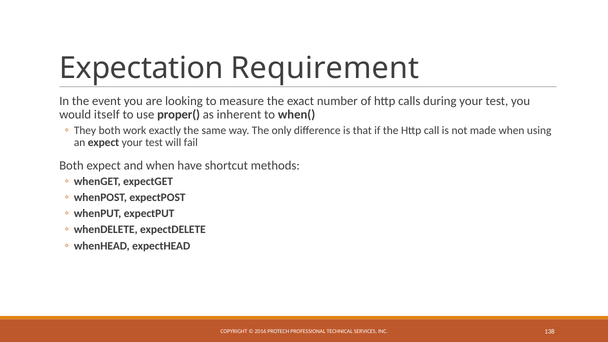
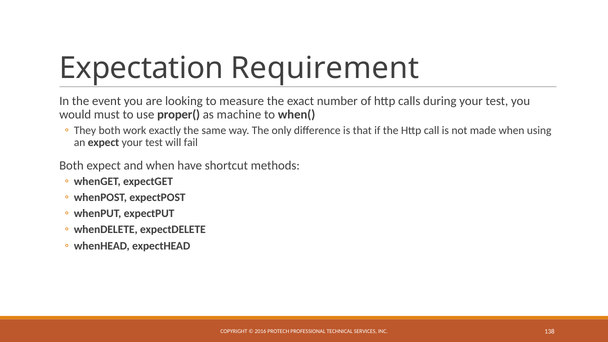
itself: itself -> must (107, 115)
inherent: inherent -> machine (239, 115)
